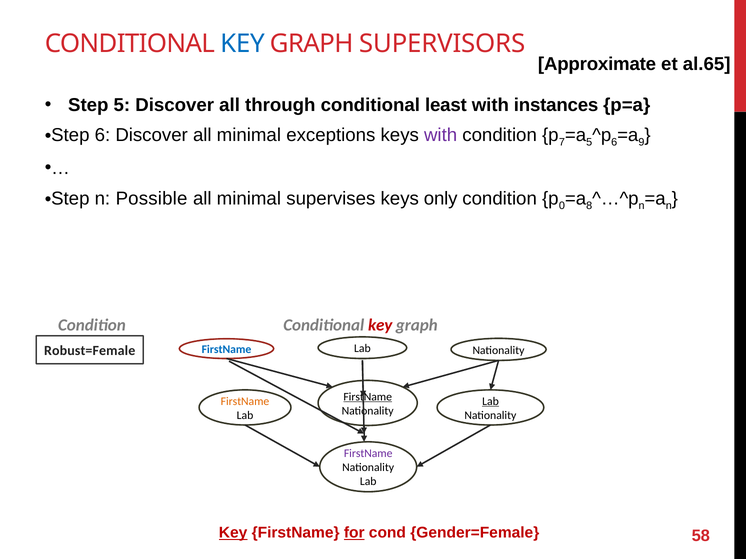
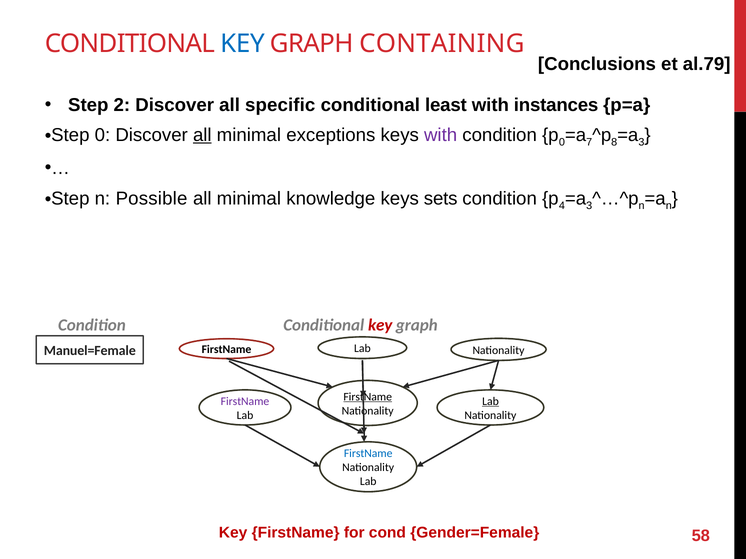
SUPERVISORS: SUPERVISORS -> CONTAINING (442, 44)
Approximate: Approximate -> Conclusions (597, 64)
al.65: al.65 -> al.79 (707, 64)
Step 5: 5 -> 2 (122, 105)
through: through -> specific (280, 105)
Step 6: 6 -> 0 (102, 135)
all underline: none -> present (202, 135)
7: 7 -> 0 (562, 142)
5: 5 -> 7 (589, 142)
6: 6 -> 8 (614, 142)
9: 9 -> 3 (641, 142)
supervises: supervises -> knowledge (331, 199)
only: only -> sets (441, 199)
0: 0 -> 4 (562, 206)
8: 8 -> 3 (589, 206)
FirstName colour: blue -> black (227, 350)
Robust=Female: Robust=Female -> Manuel=Female (90, 351)
FirstName colour: orange -> purple (245, 402)
FirstName colour: purple -> blue (368, 454)
Key underline: present -> none (233, 533)
for underline: present -> none (354, 533)
